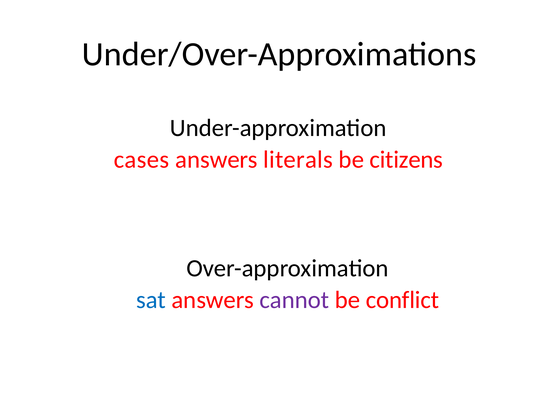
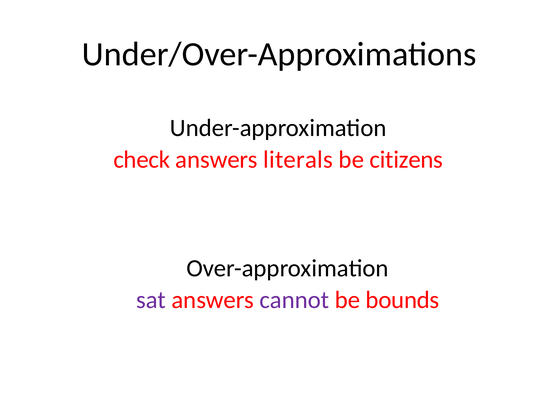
cases: cases -> check (142, 160)
sat colour: blue -> purple (151, 300)
conflict: conflict -> bounds (402, 300)
